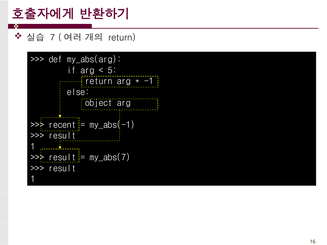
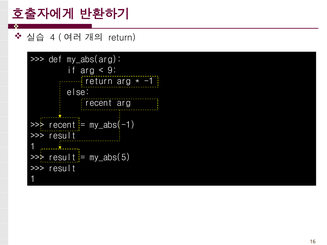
7: 7 -> 4 (52, 38)
5: 5 -> 9 (112, 70)
object: object -> recent (99, 103)
my_abs(7: my_abs(7 -> my_abs(5 (110, 158)
